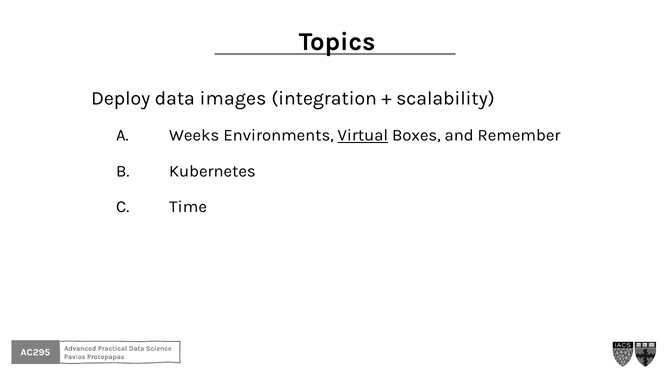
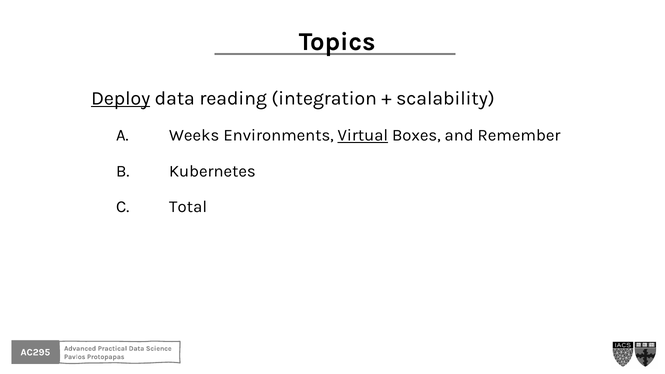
Deploy underline: none -> present (121, 98)
images: images -> reading (233, 98)
Time: Time -> Total (188, 207)
